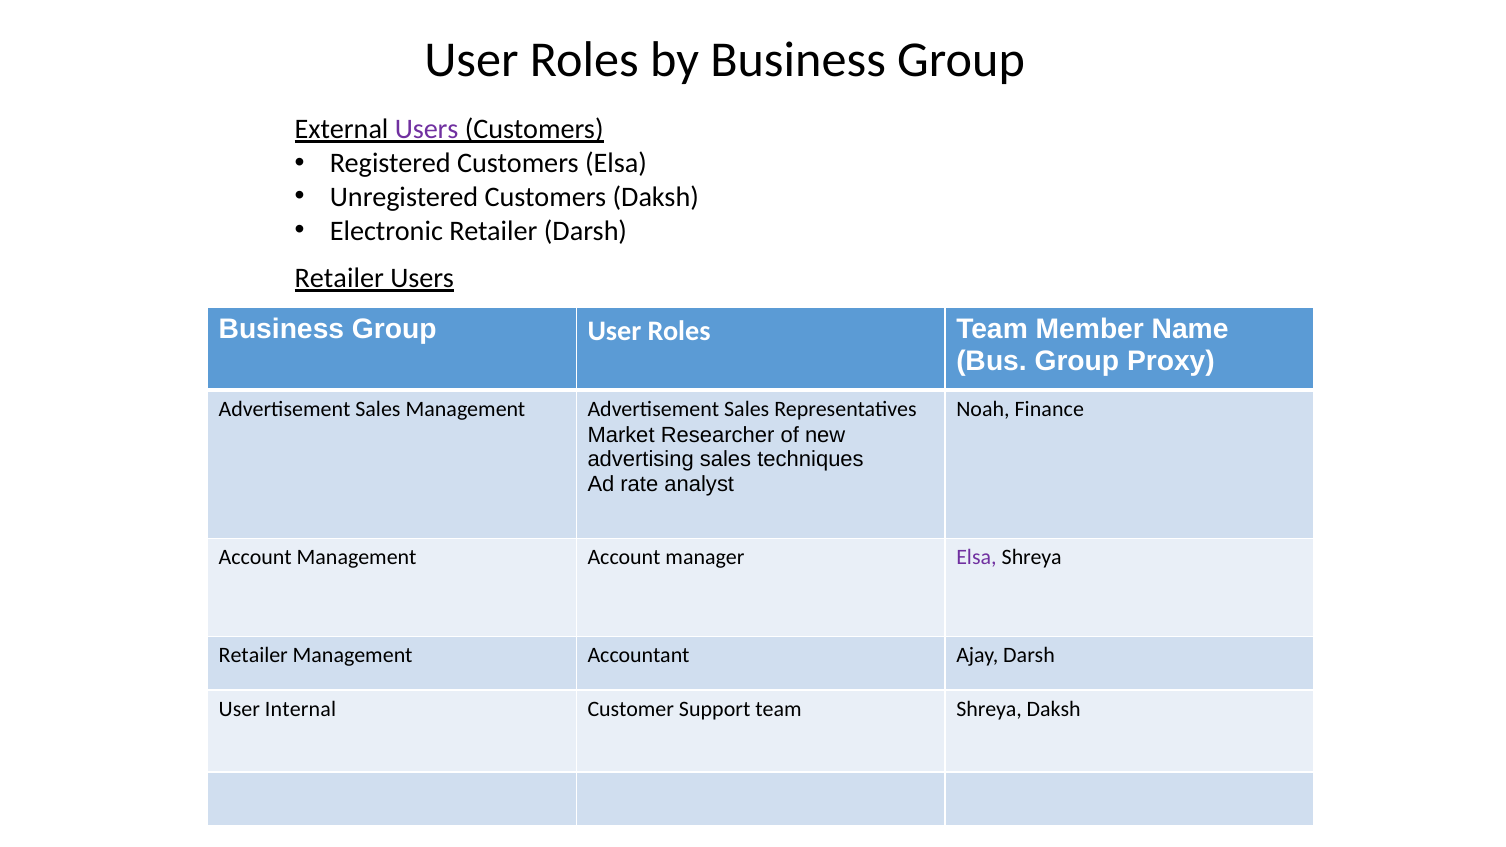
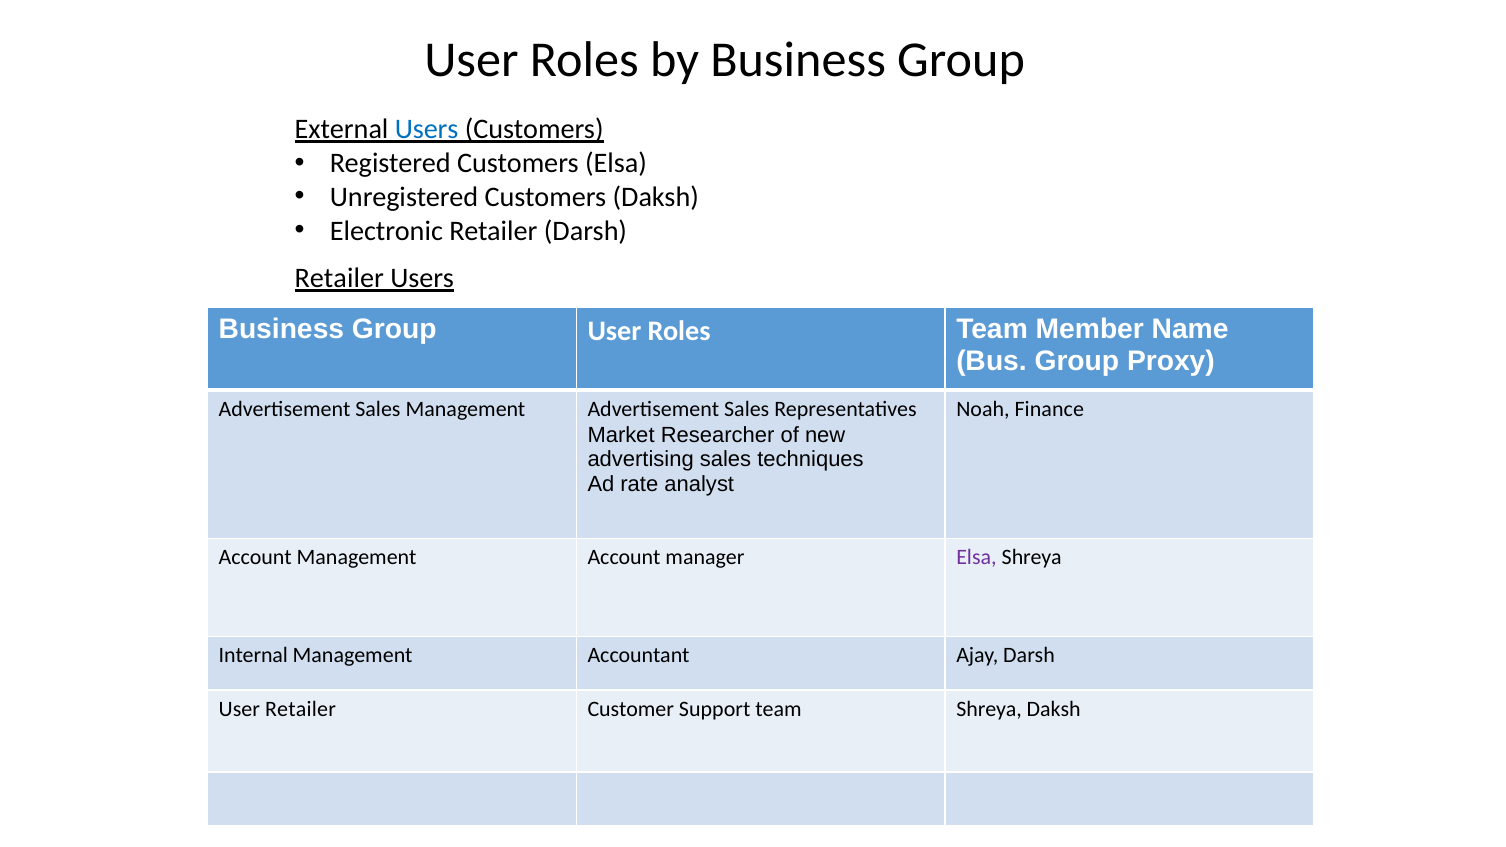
Users colour: purple -> blue (427, 129)
Retailer: Retailer -> Internal (253, 656)
User Internal: Internal -> Retailer (301, 709)
